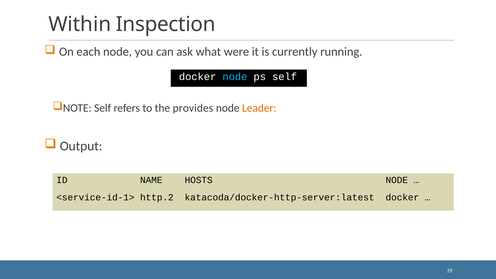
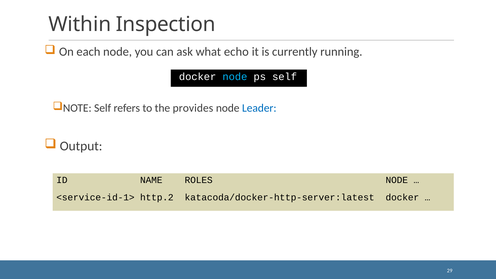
were: were -> echo (236, 52)
Leader colour: orange -> blue (259, 108)
HOSTS: HOSTS -> ROLES (199, 180)
